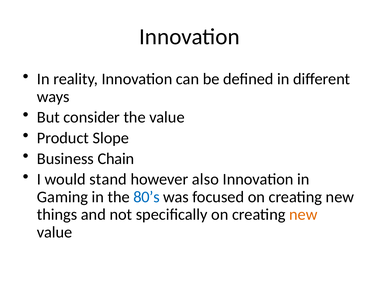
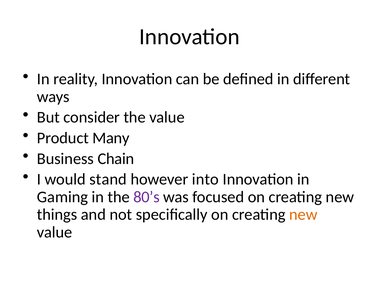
Slope: Slope -> Many (111, 138)
also: also -> into (205, 179)
80’s colour: blue -> purple (147, 197)
